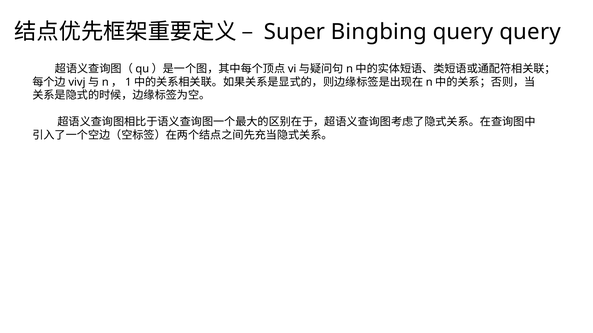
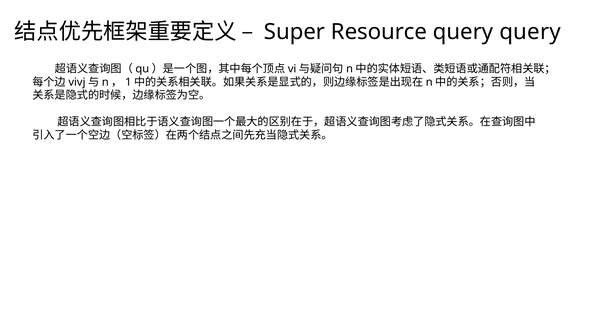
Bingbing: Bingbing -> Resource (379, 32)
